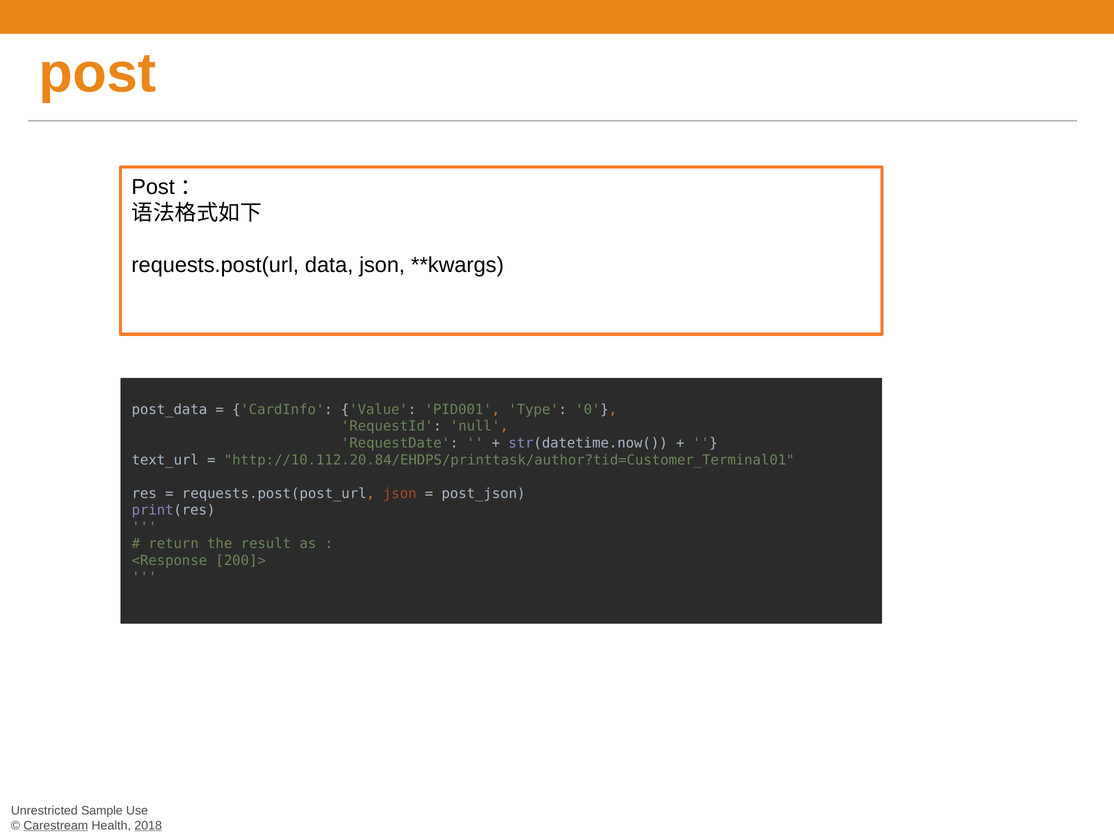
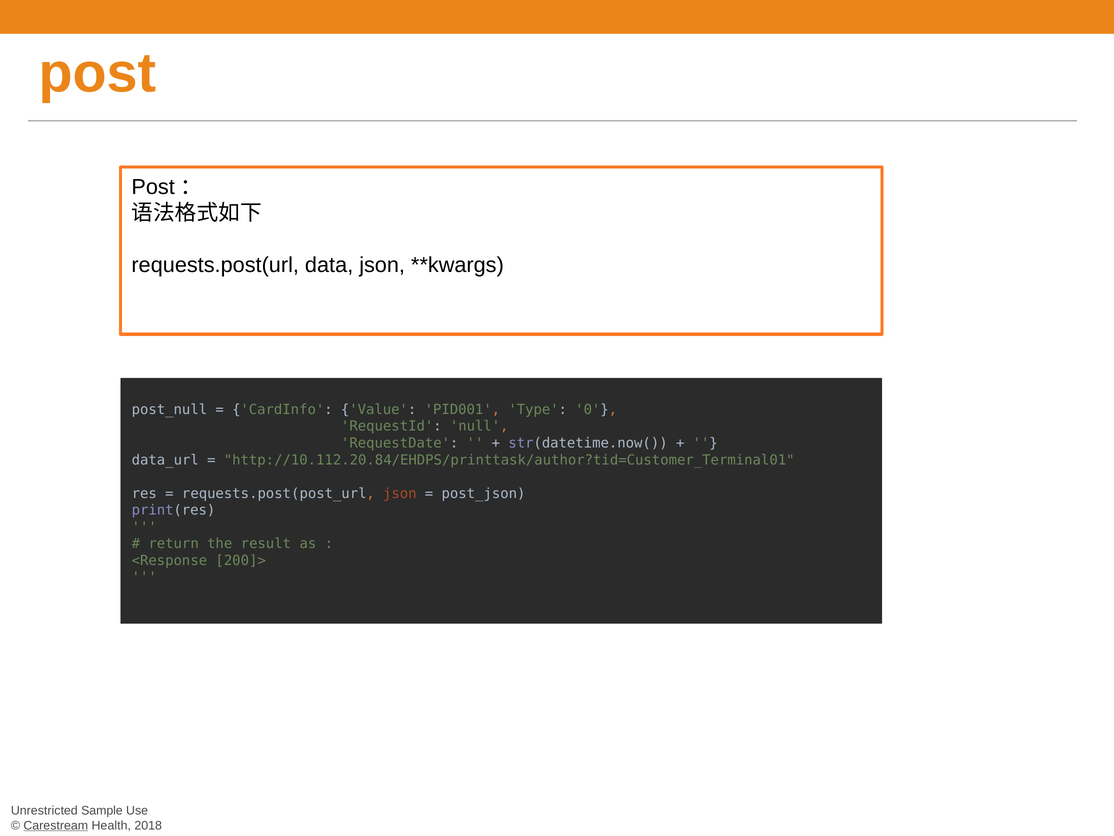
post_data: post_data -> post_null (169, 409)
text_url: text_url -> data_url (165, 460)
2018 underline: present -> none (148, 825)
